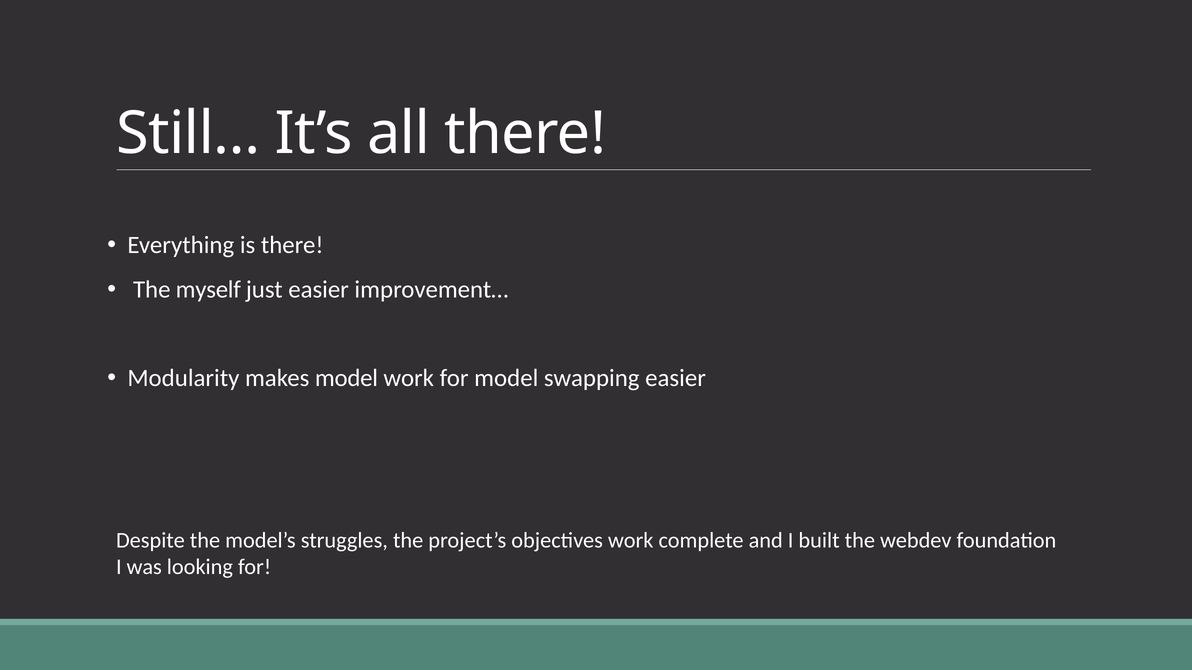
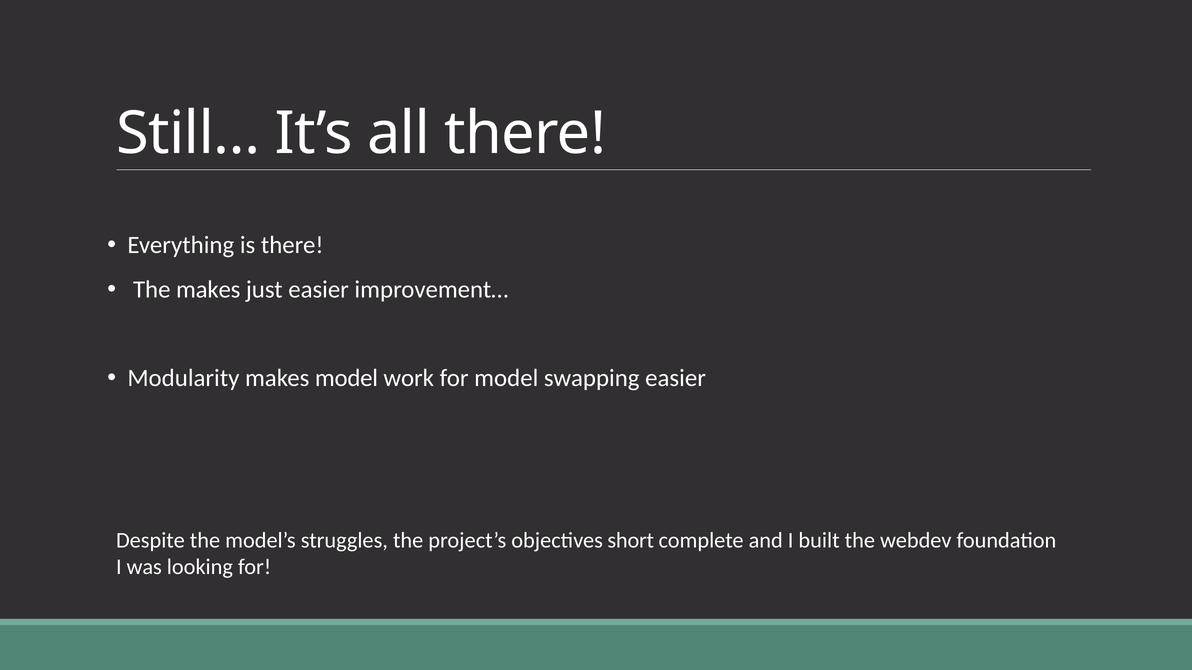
The myself: myself -> makes (208, 290)
objectives work: work -> short (631, 541)
